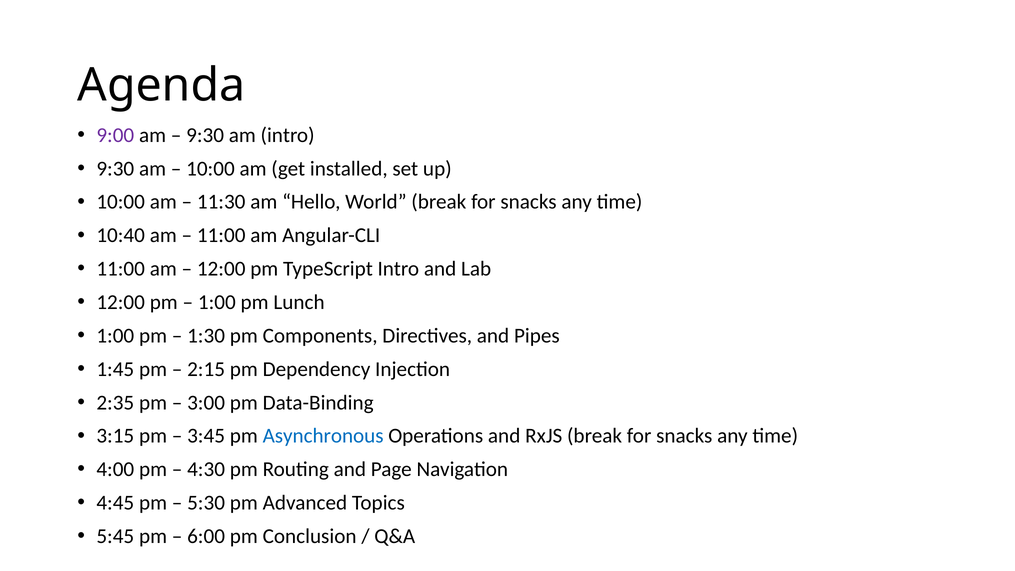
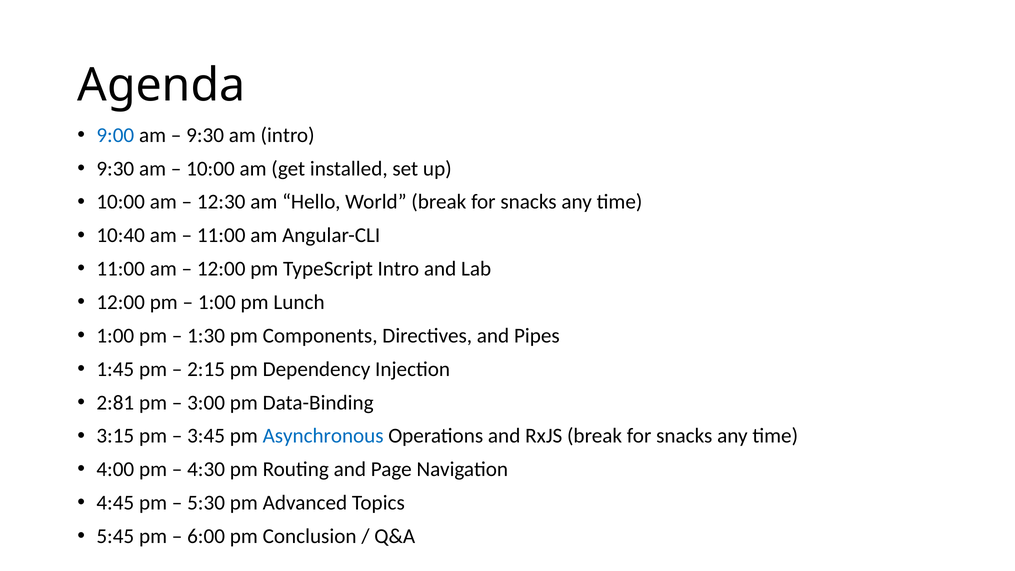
9:00 colour: purple -> blue (115, 135)
11:30: 11:30 -> 12:30 (221, 202)
2:35: 2:35 -> 2:81 (115, 402)
